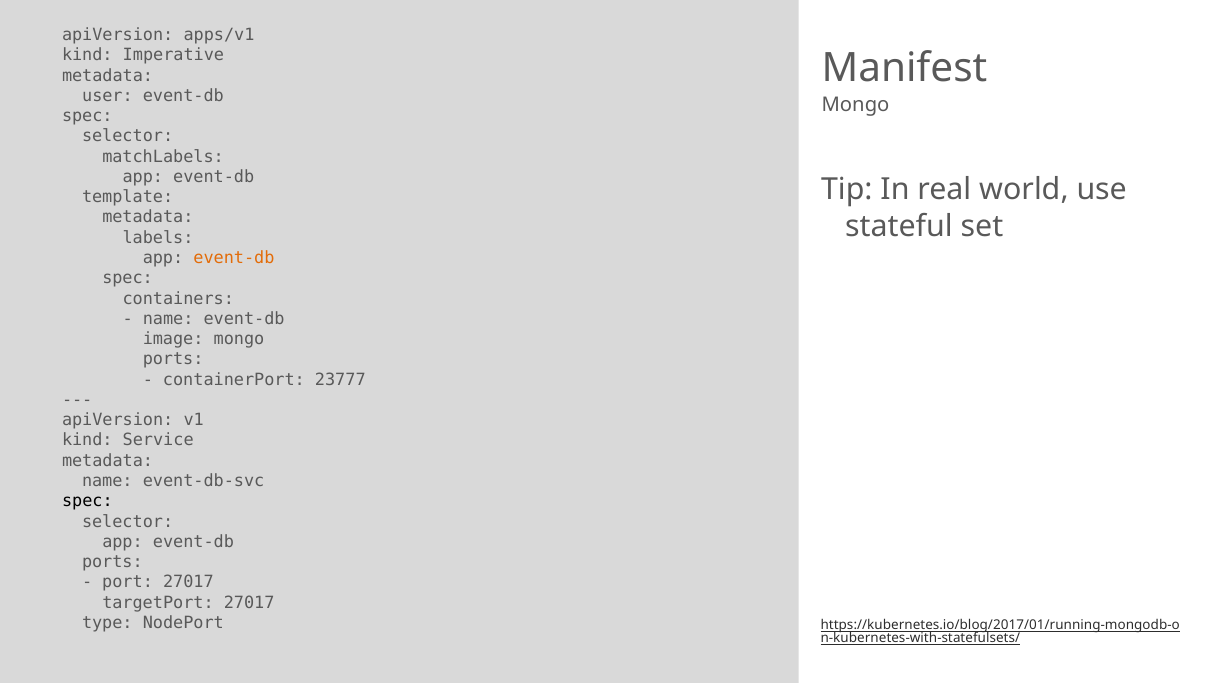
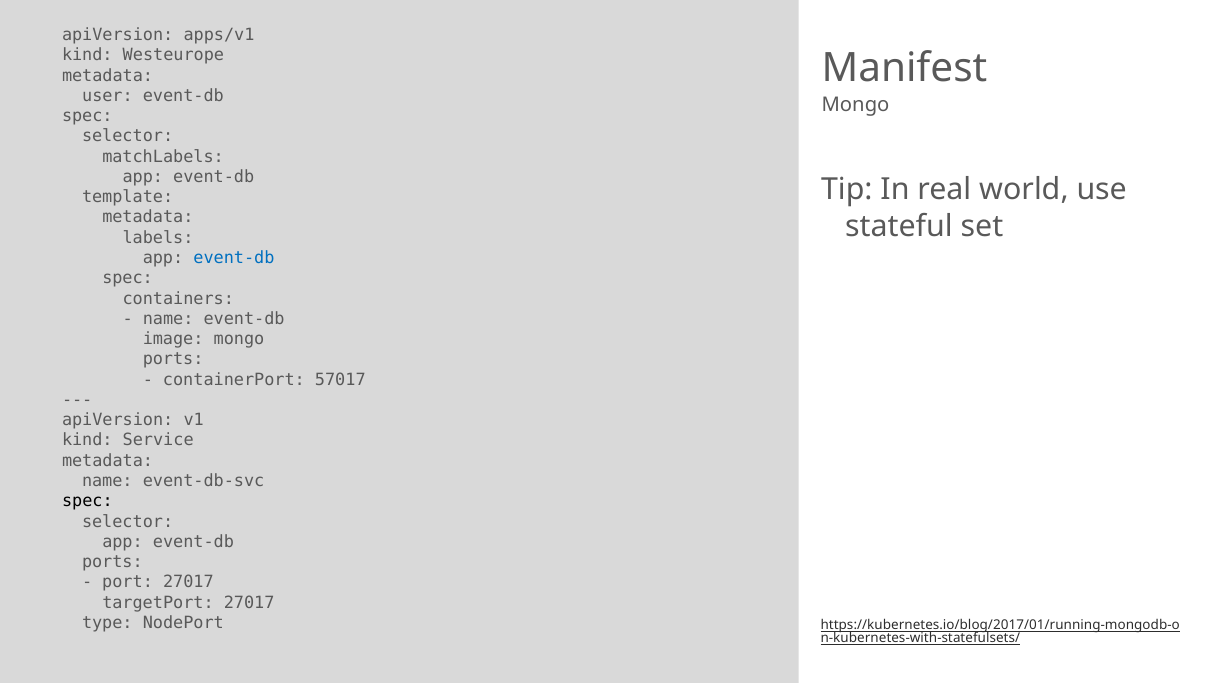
Imperative: Imperative -> Westeurope (173, 55)
event-db colour: orange -> blue (234, 258)
23777: 23777 -> 57017 (340, 380)
